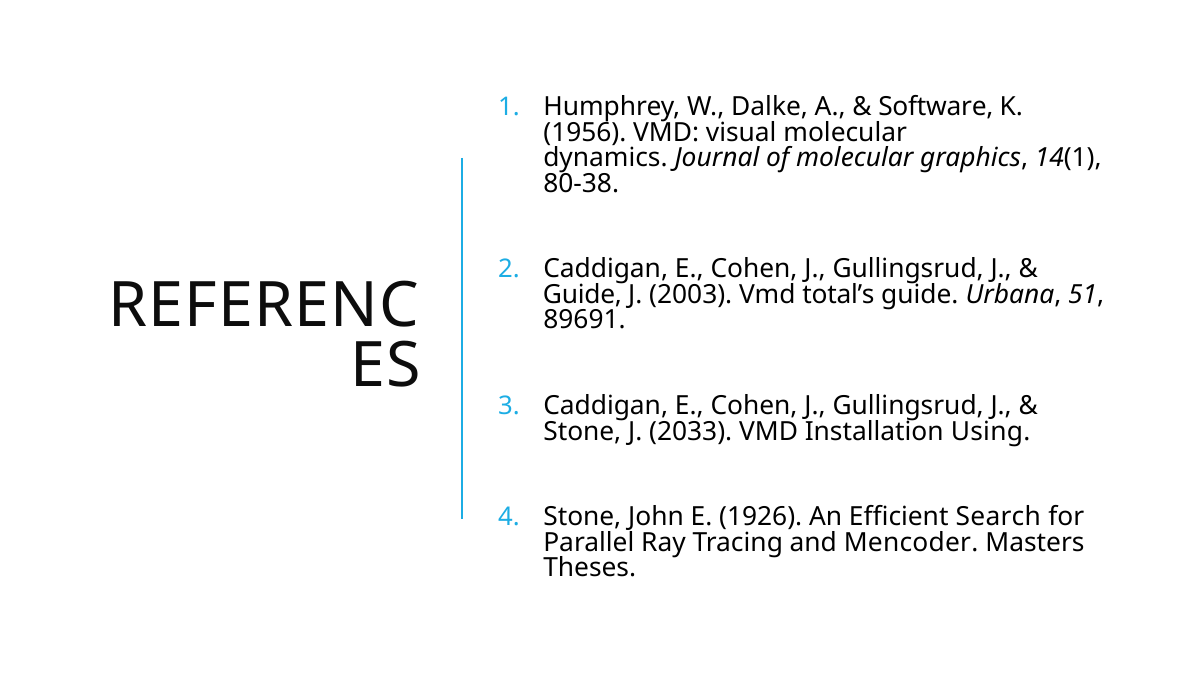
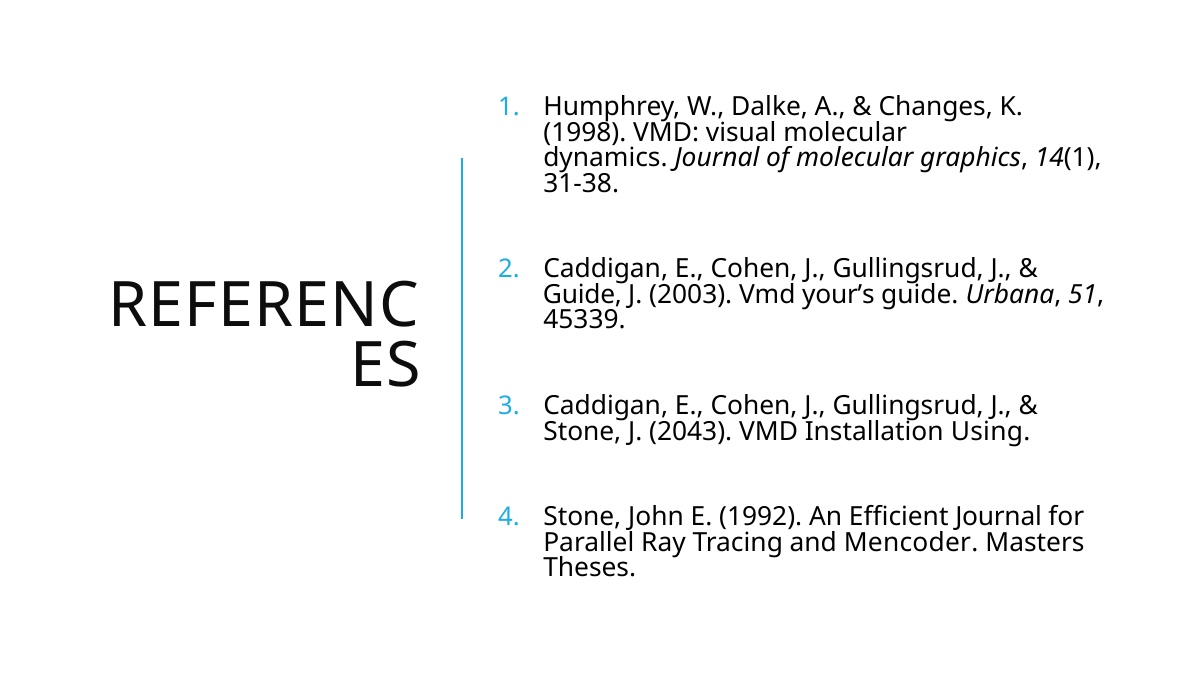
Software: Software -> Changes (936, 107)
1956: 1956 -> 1998 (585, 132)
80-38: 80-38 -> 31-38 (581, 184)
total’s: total’s -> your’s (838, 295)
89691: 89691 -> 45339 (585, 320)
2033: 2033 -> 2043 (691, 432)
1926: 1926 -> 1992 (761, 517)
Efficient Search: Search -> Journal (999, 517)
